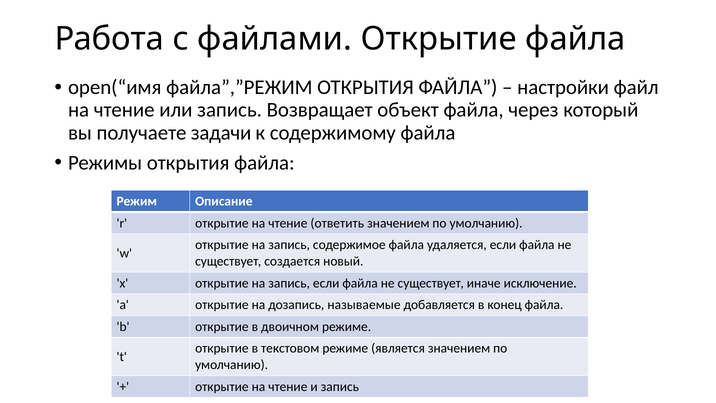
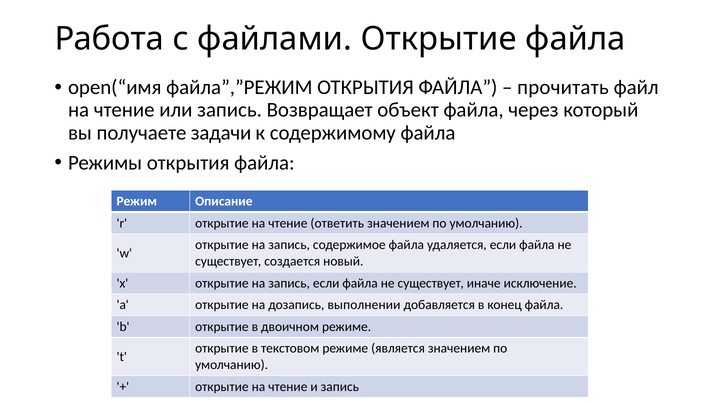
настройки: настройки -> прочитать (563, 87)
называемые: называемые -> выполнении (364, 305)
